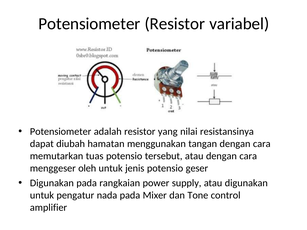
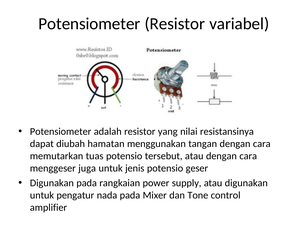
oleh: oleh -> juga (87, 168)
